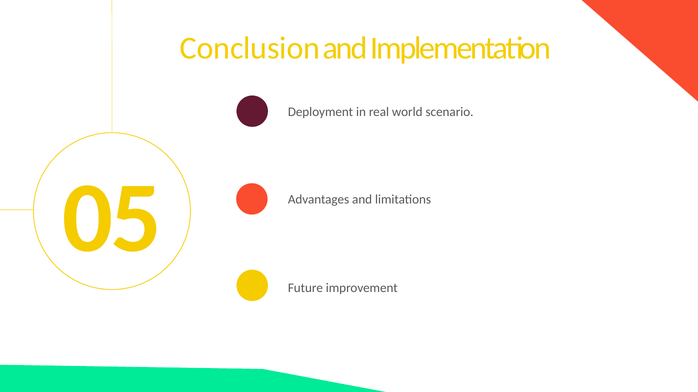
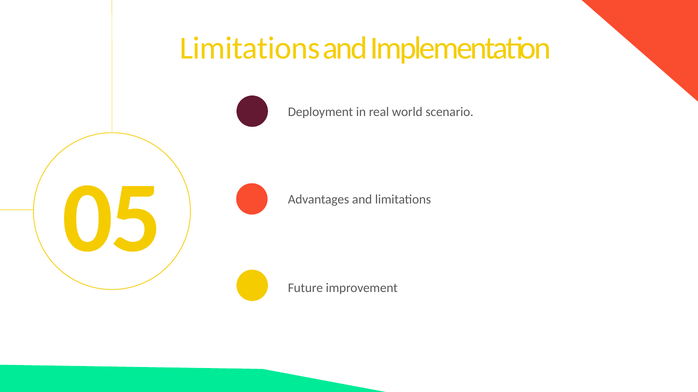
Conclusion: Conclusion -> Limitations (250, 48)
